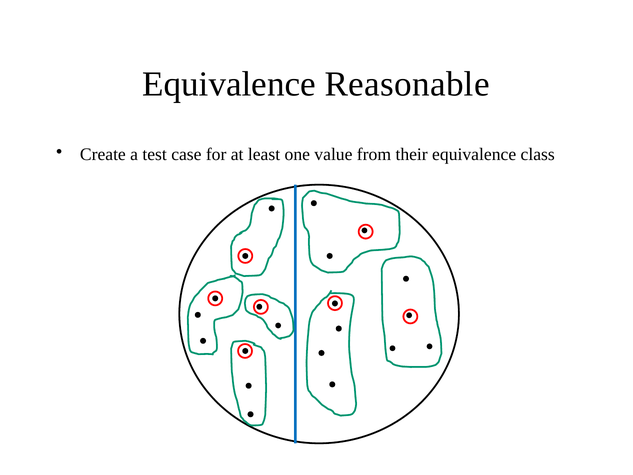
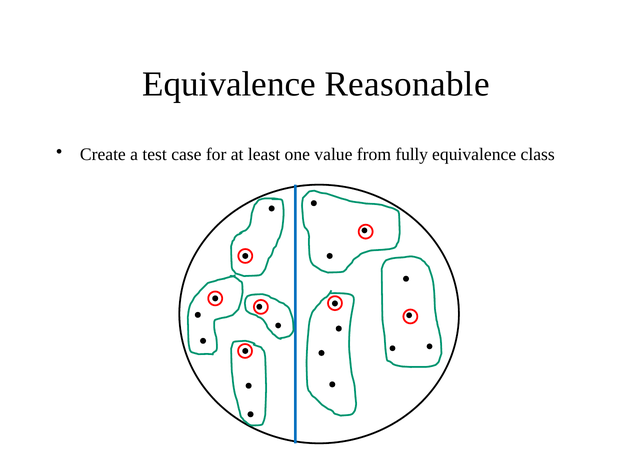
their: their -> fully (412, 154)
